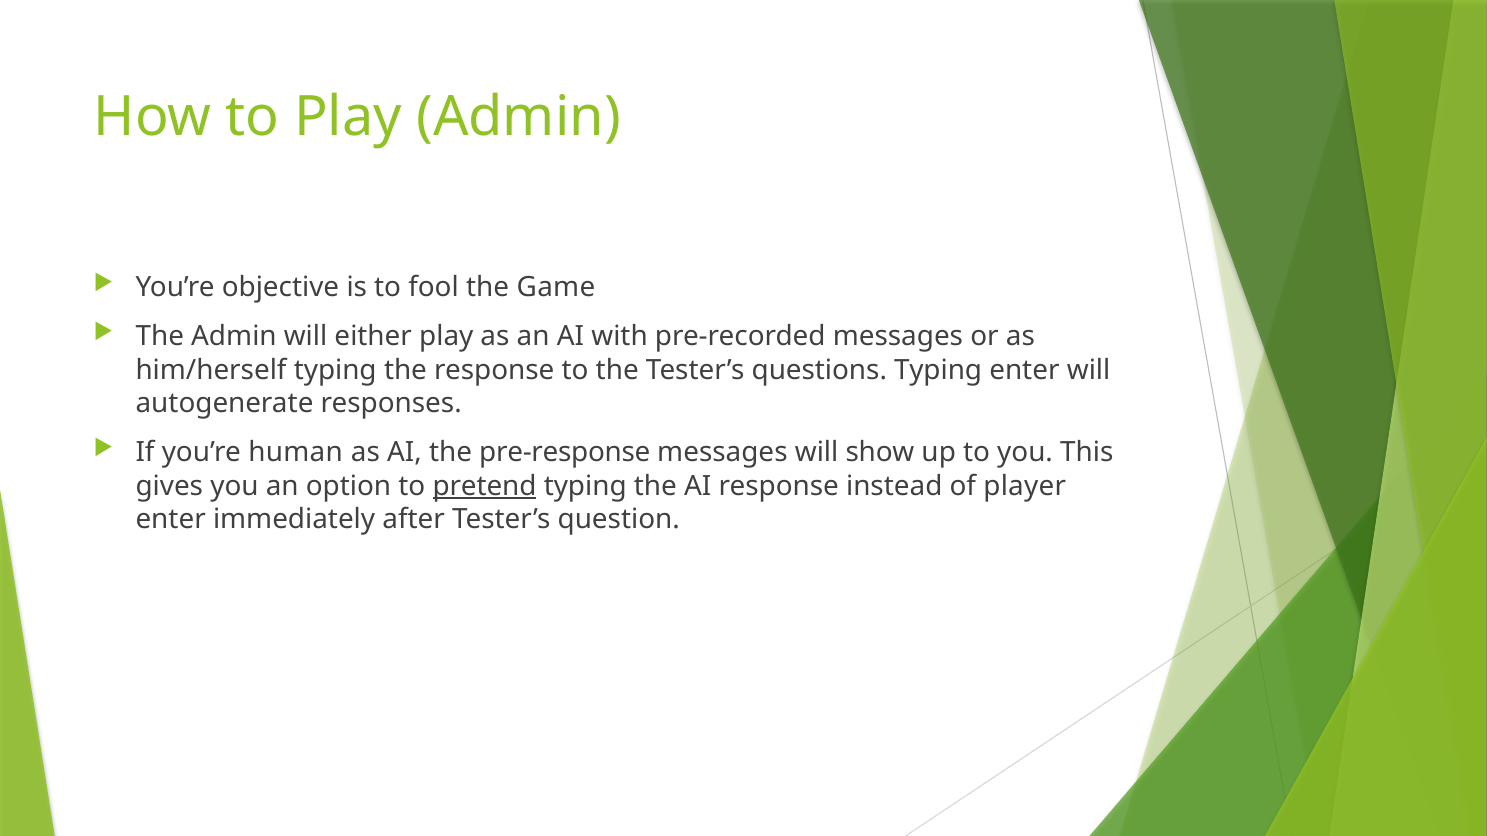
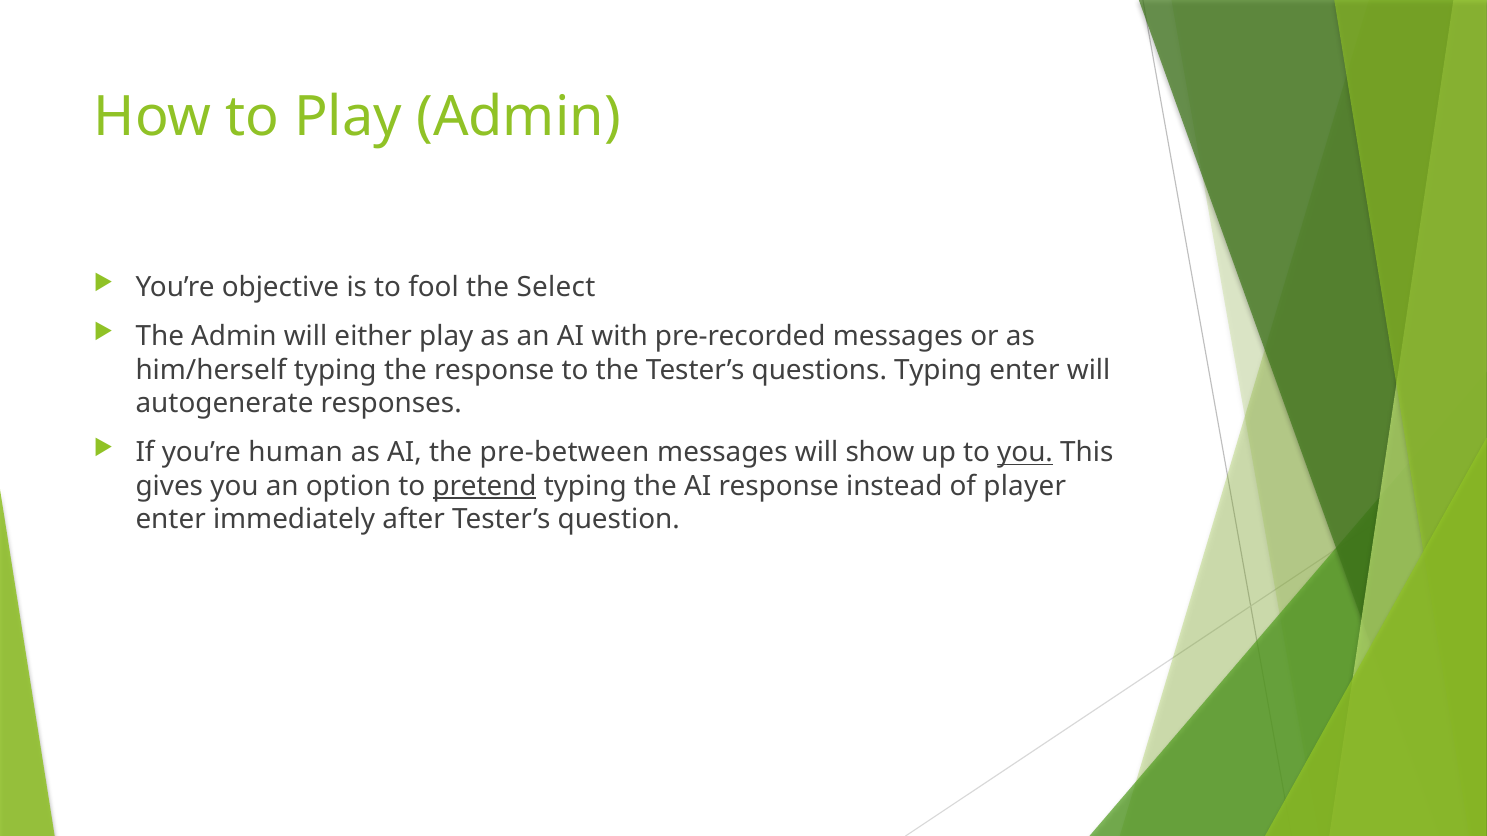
Game: Game -> Select (556, 288)
pre-response: pre-response -> pre-between (565, 453)
you underline: none -> present (1025, 453)
